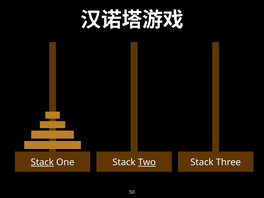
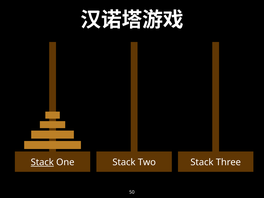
Two underline: present -> none (147, 162)
